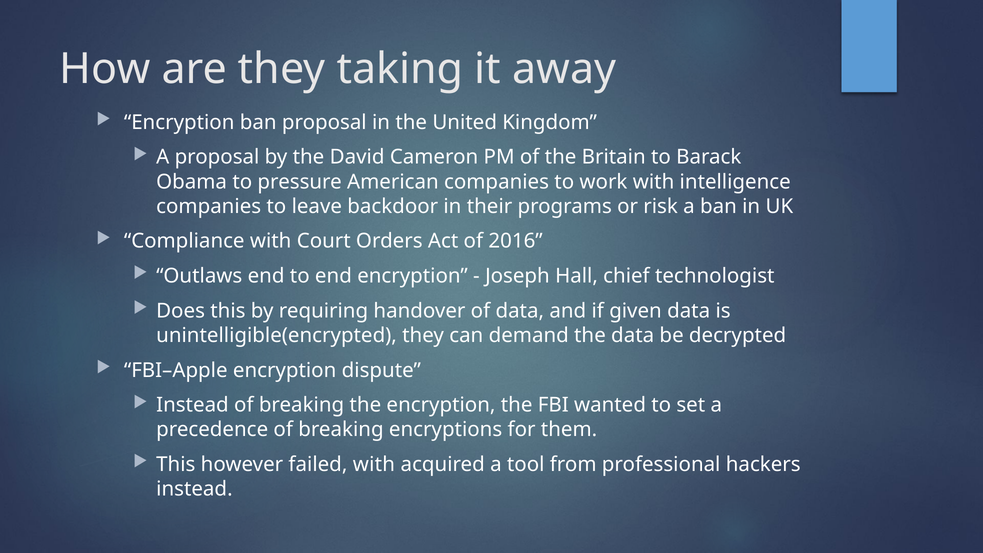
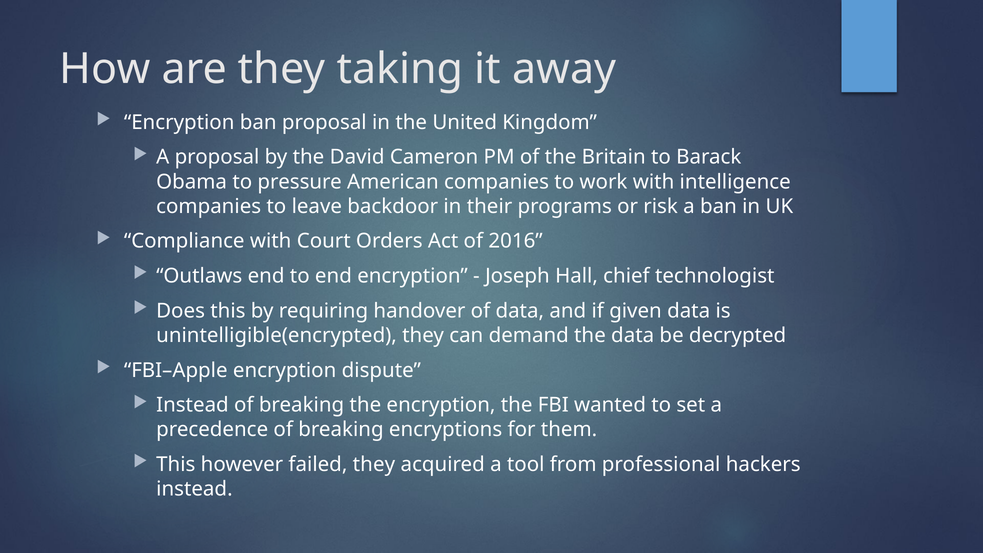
failed with: with -> they (374, 464)
